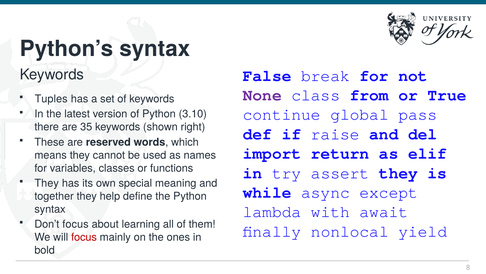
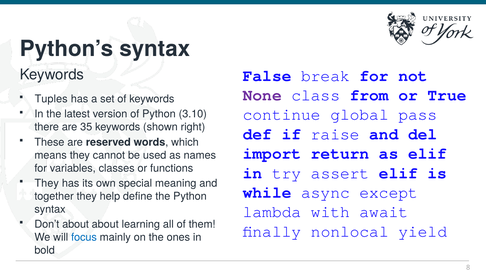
assert they: they -> elif (398, 173)
Don’t focus: focus -> about (76, 224)
focus colour: red -> blue (84, 237)
